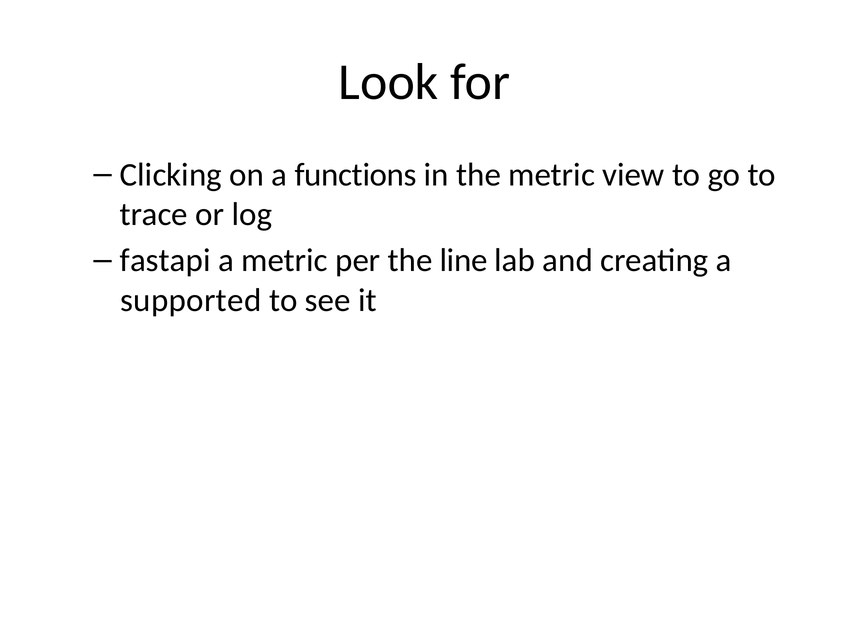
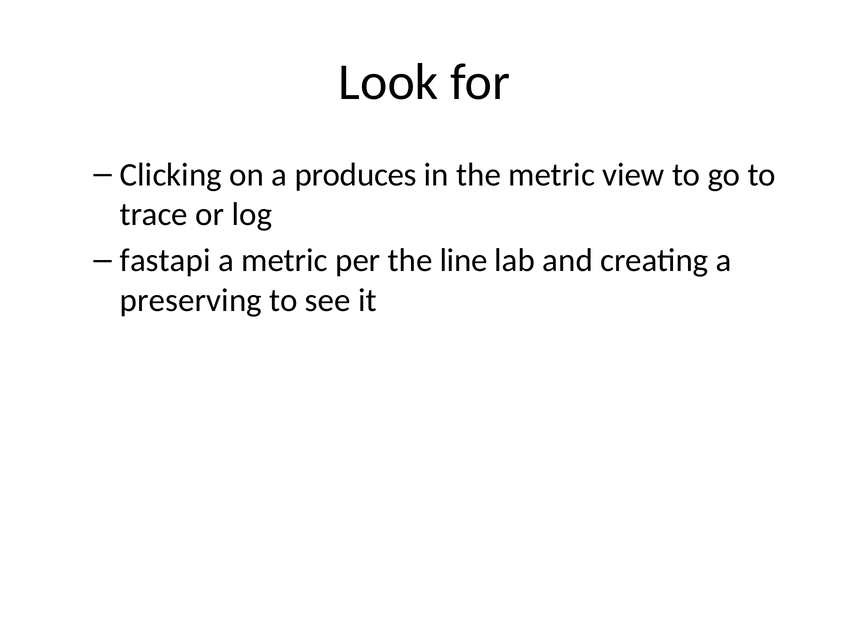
functions: functions -> produces (356, 175)
supported: supported -> preserving (191, 300)
